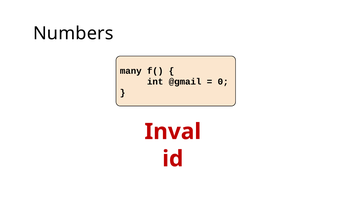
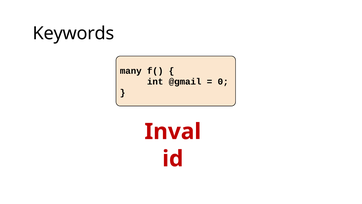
Numbers: Numbers -> Keywords (73, 33)
